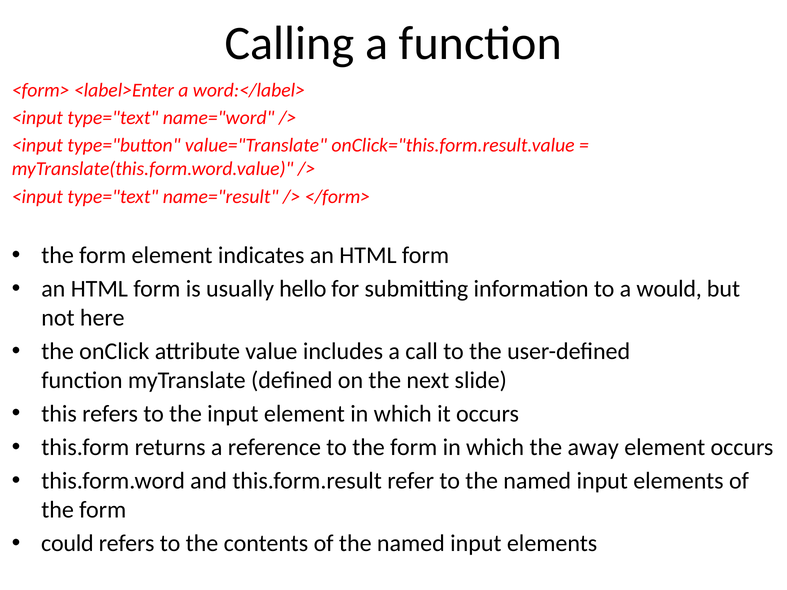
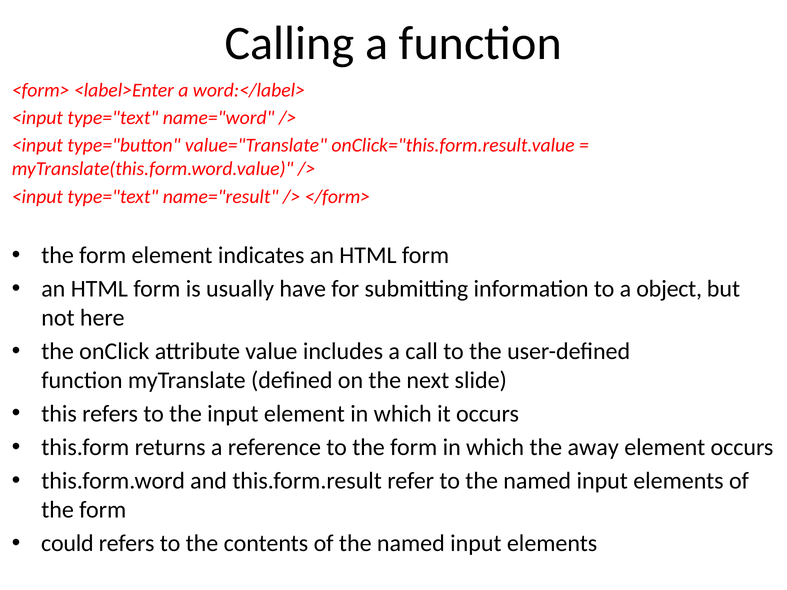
hello: hello -> have (303, 289)
would: would -> object (669, 289)
